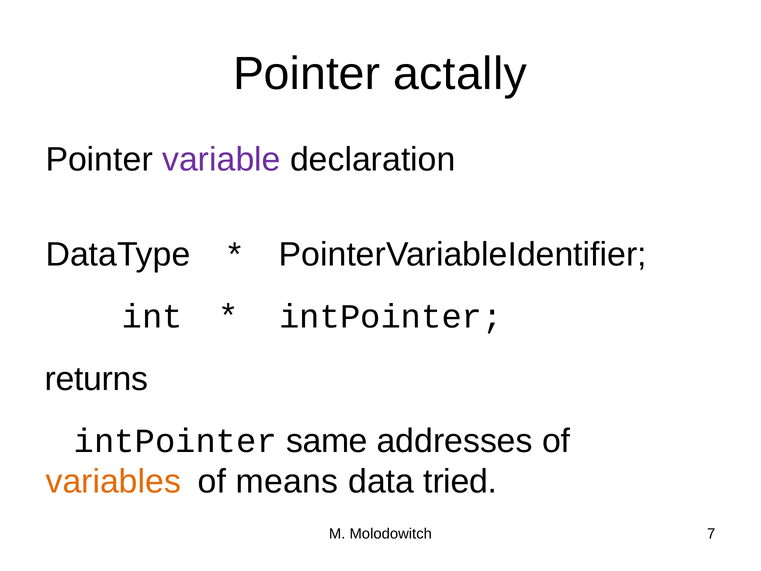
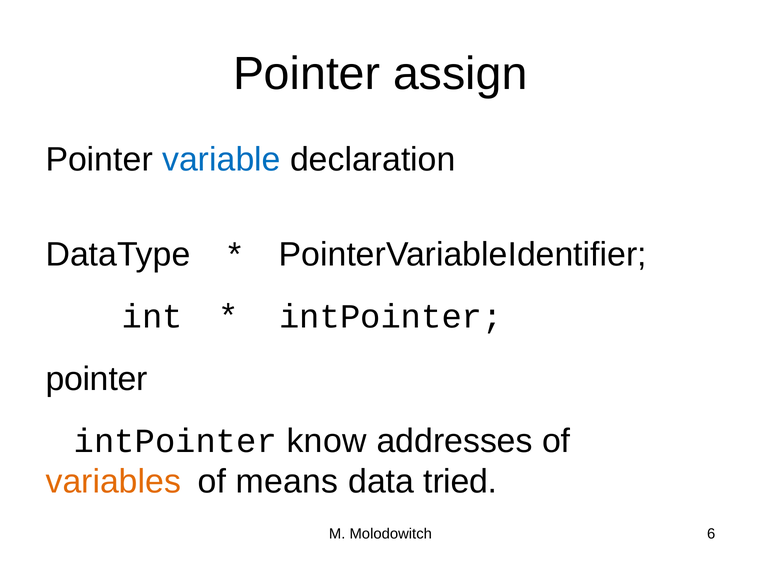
actally: actally -> assign (460, 74)
variable colour: purple -> blue (221, 160)
returns: returns -> pointer (97, 379)
same: same -> know (327, 441)
7: 7 -> 6 (711, 533)
